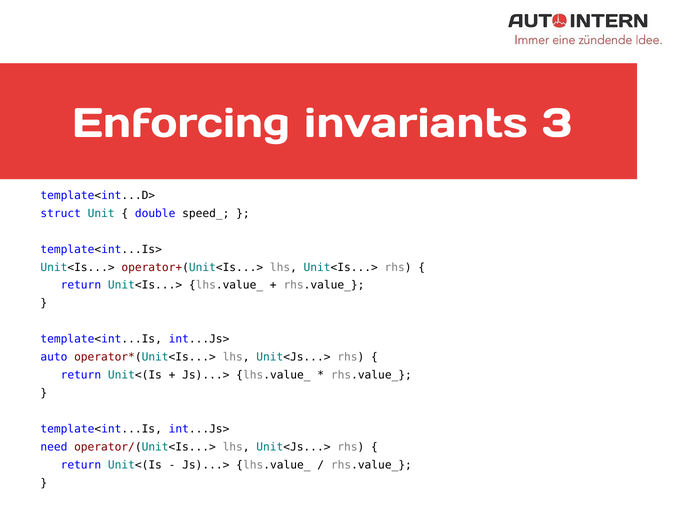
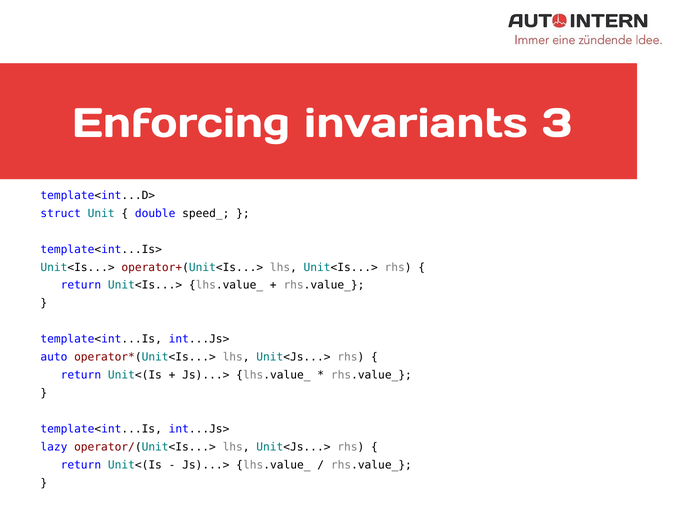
need: need -> lazy (54, 447)
